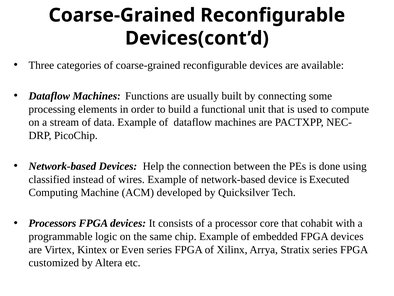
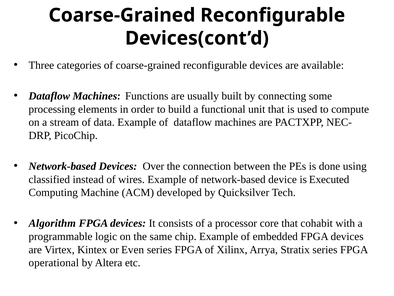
Help: Help -> Over (153, 166)
Processors: Processors -> Algorithm (52, 223)
customized: customized -> operational (54, 262)
